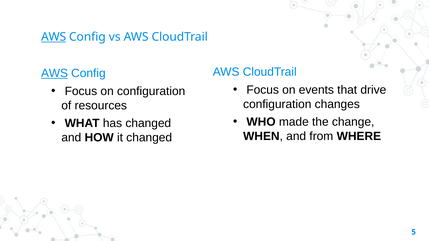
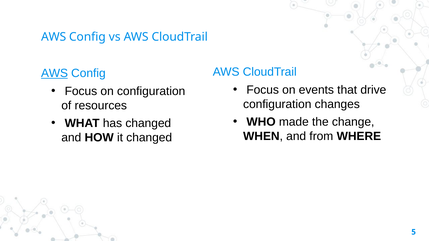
AWS underline: present -> none (54, 37)
